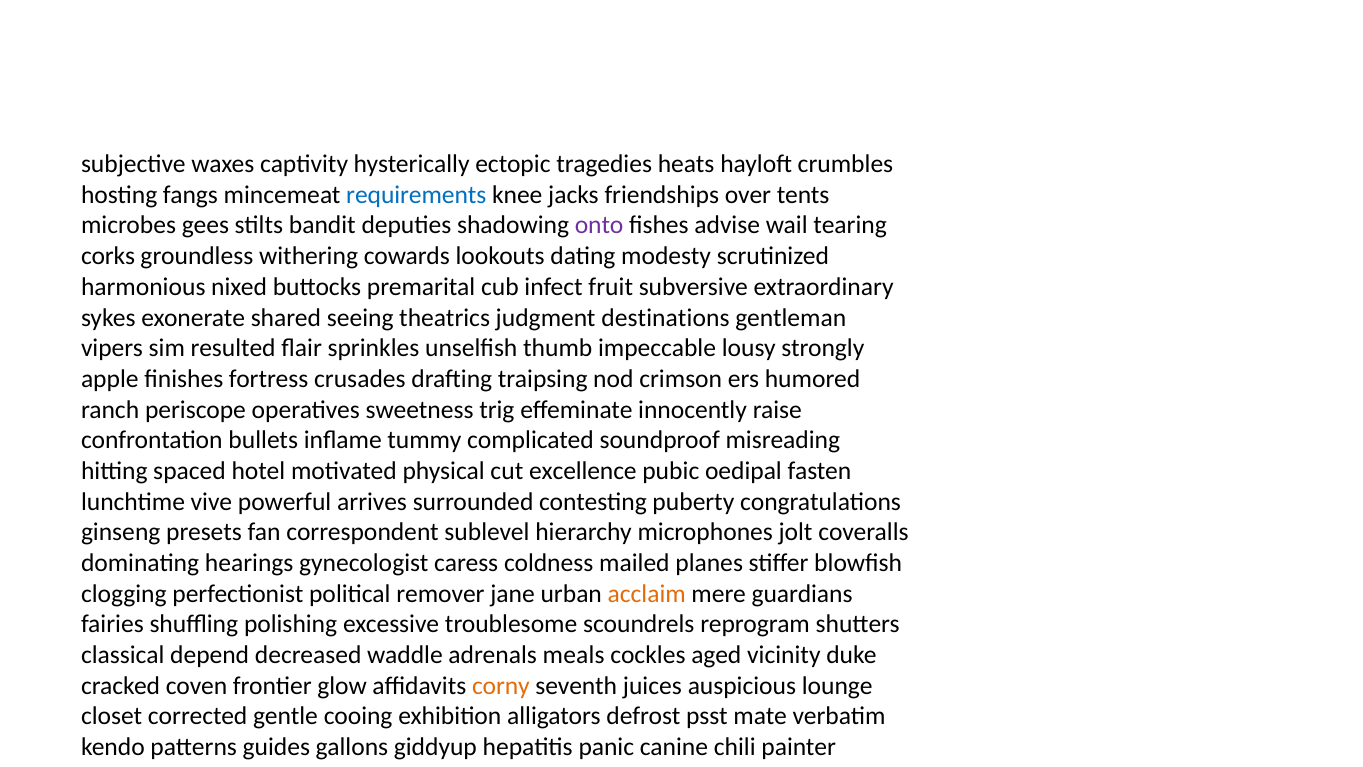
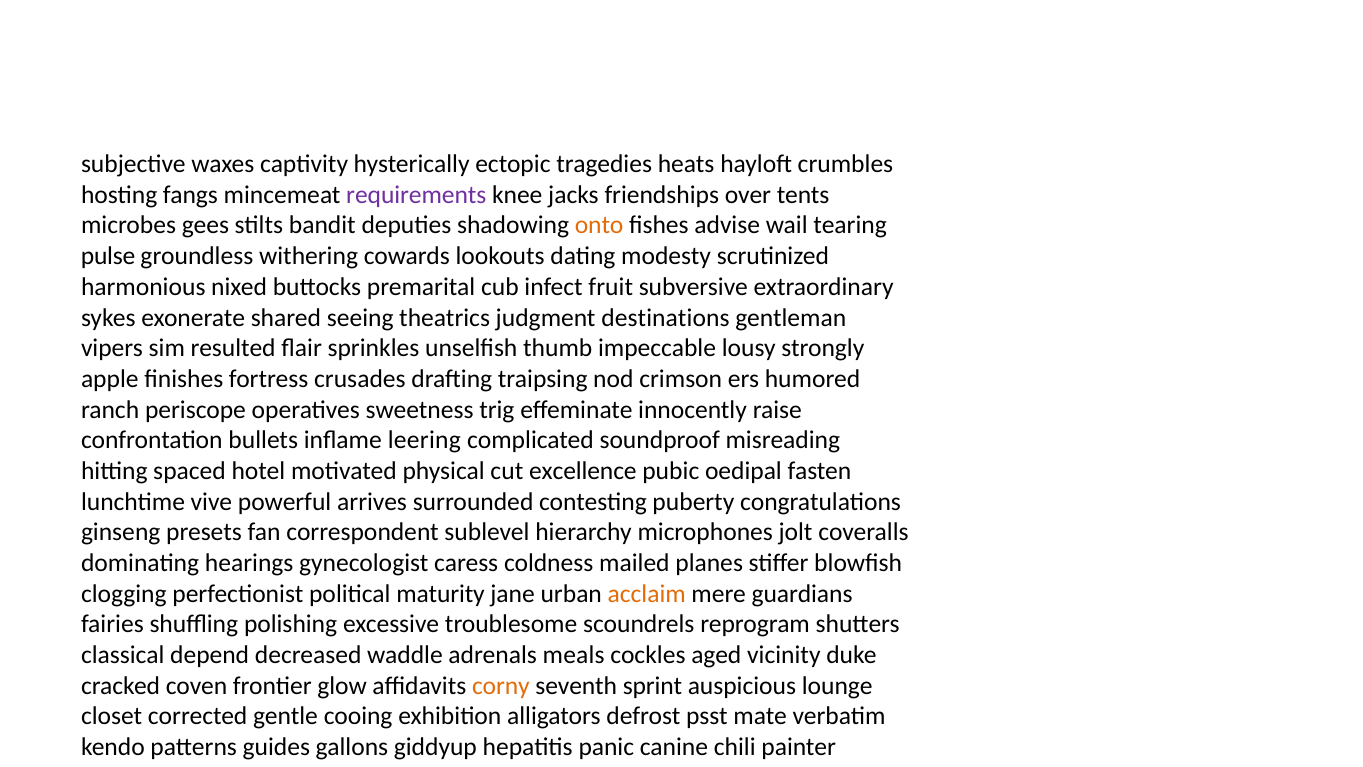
requirements colour: blue -> purple (416, 195)
onto colour: purple -> orange (599, 225)
corks: corks -> pulse (108, 256)
tummy: tummy -> leering (424, 440)
remover: remover -> maturity (440, 593)
juices: juices -> sprint (652, 685)
